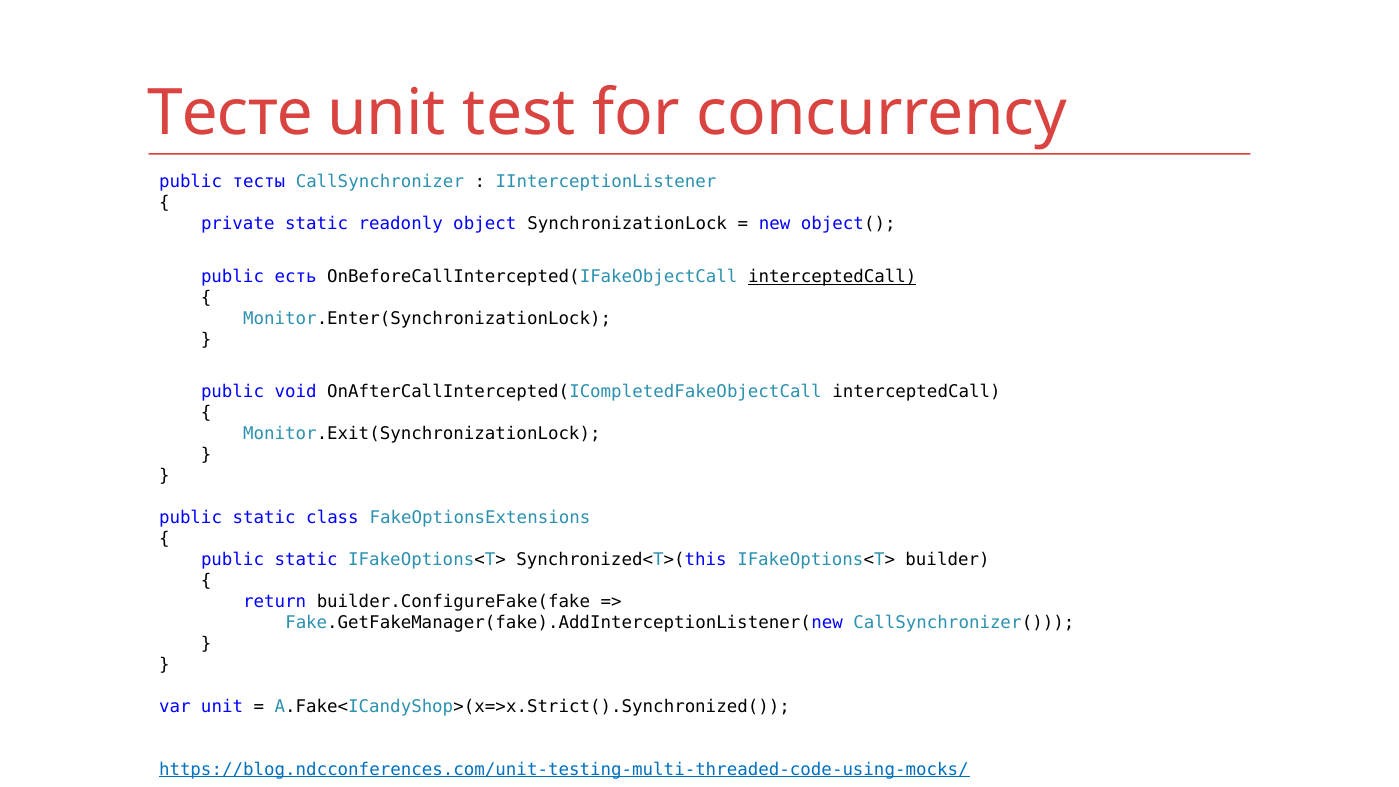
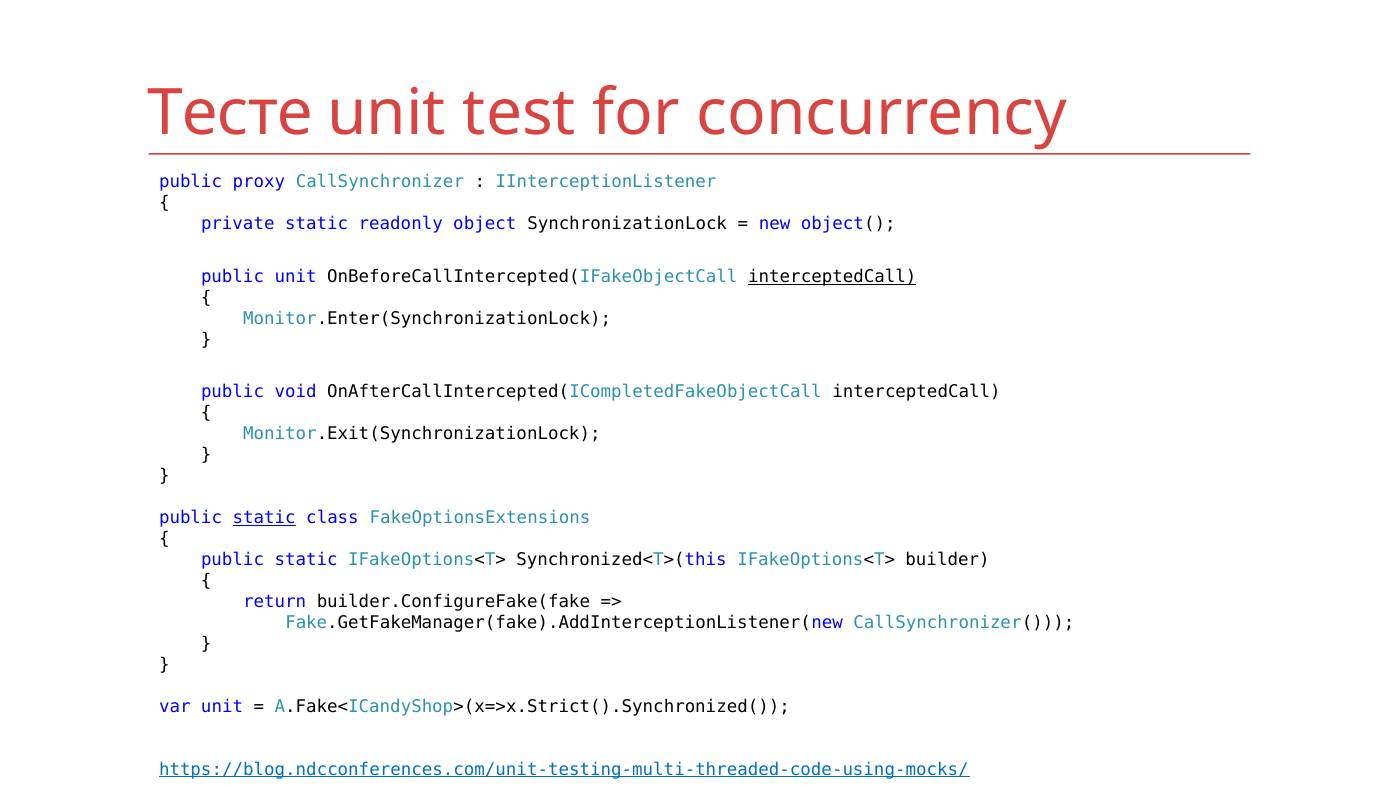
тесты: тесты -> proxy (259, 182)
public есть: есть -> unit (296, 276)
static underline: none -> present (264, 518)
